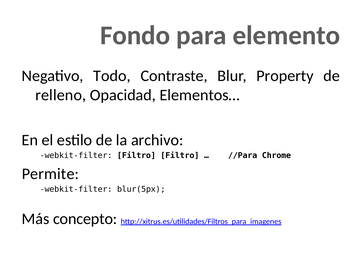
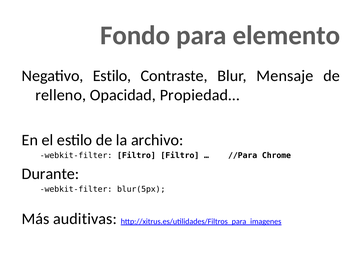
Negativo Todo: Todo -> Estilo (112, 76)
Property: Property -> Mensaje (285, 76)
Elementos…: Elementos… -> Propiedad… (200, 95)
Permite: Permite -> Durante (50, 174)
concepto: concepto -> auditivas (85, 219)
